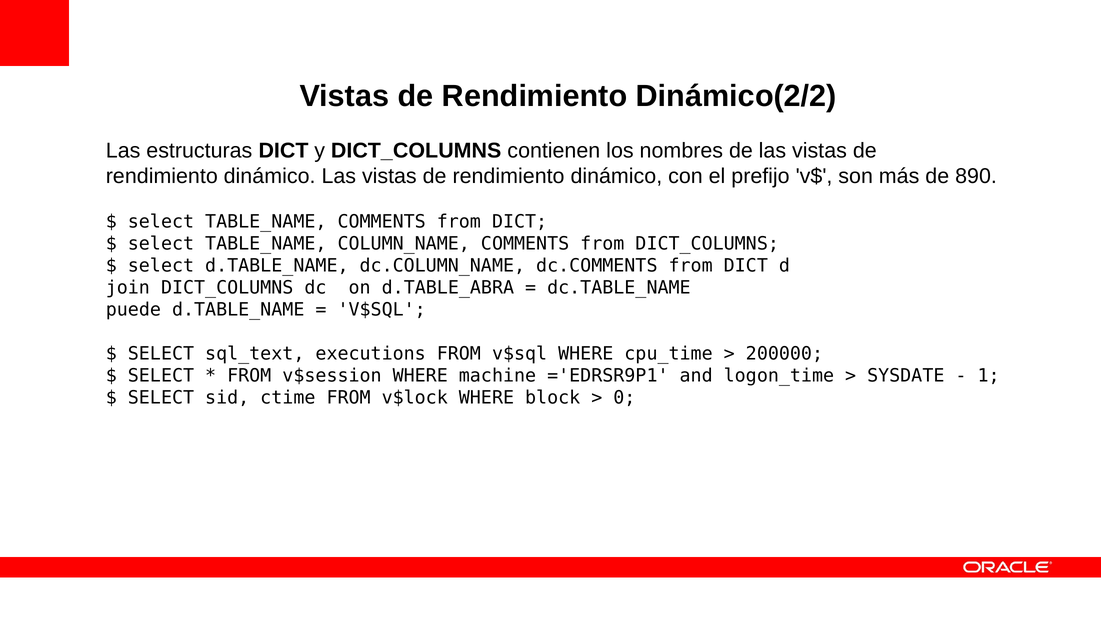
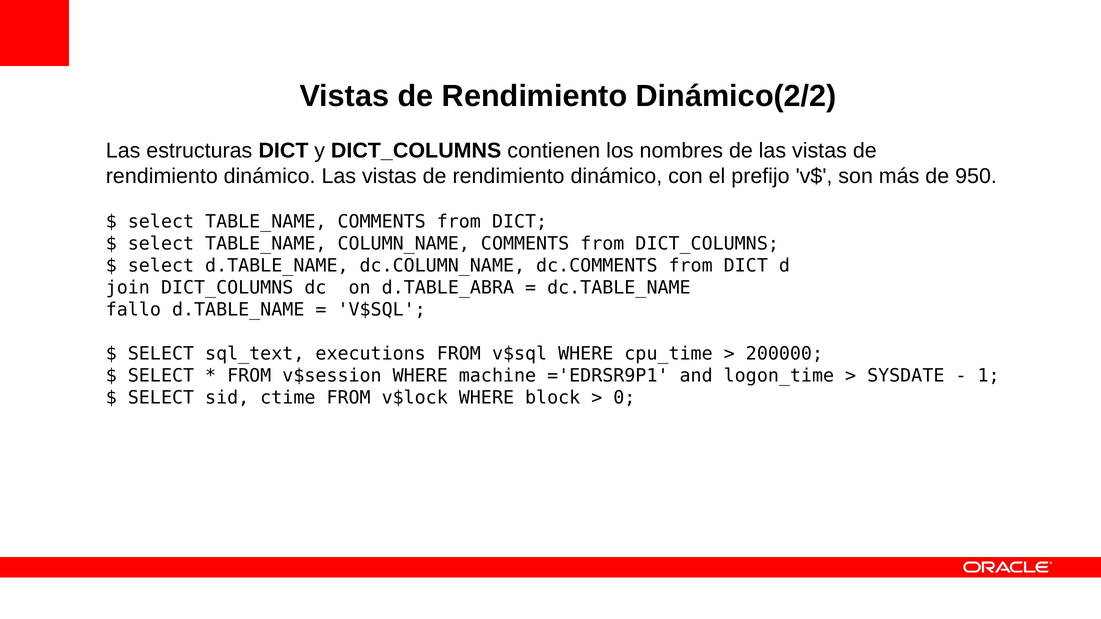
890: 890 -> 950 (976, 176)
puede: puede -> fallo (133, 310)
